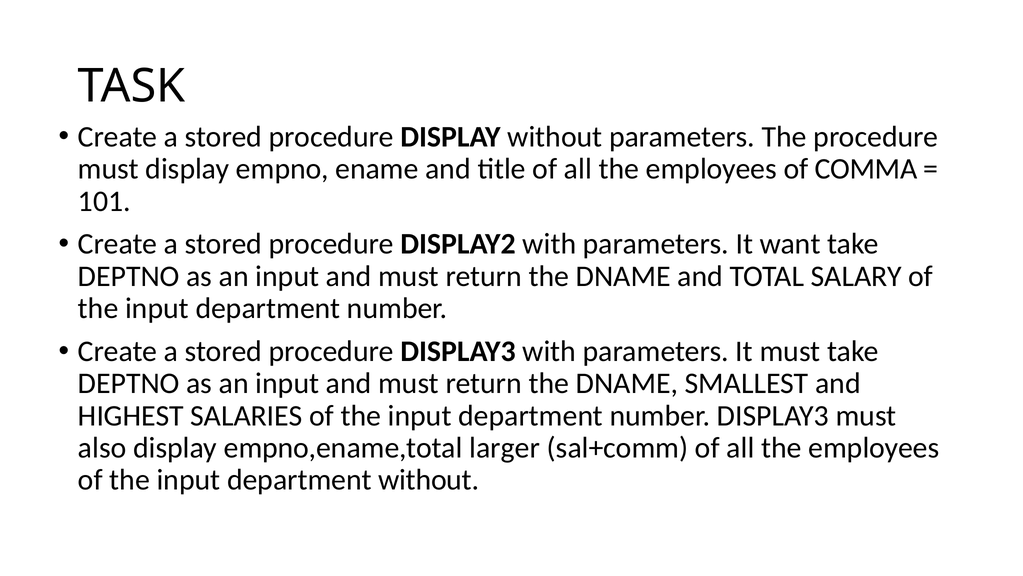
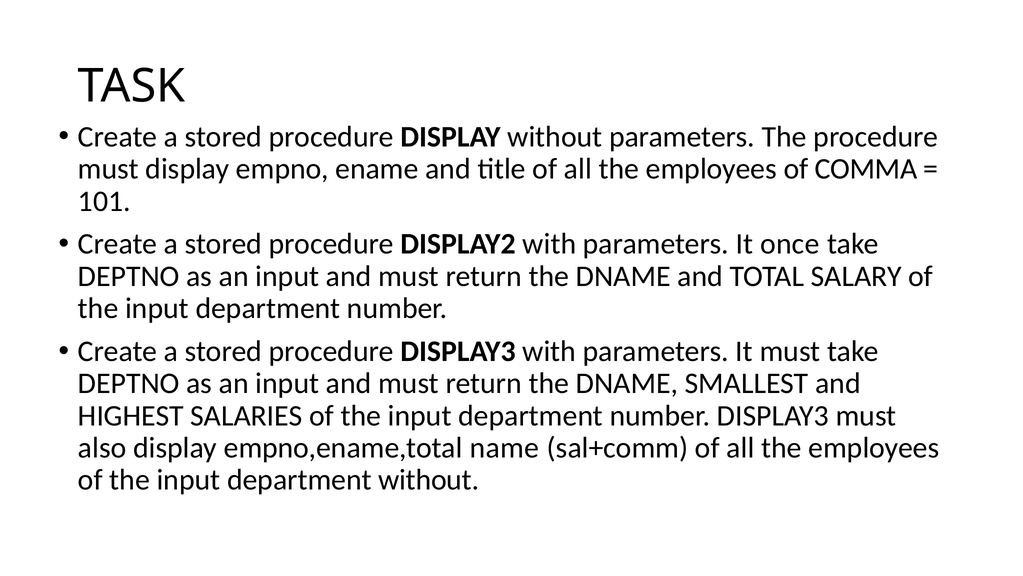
want: want -> once (790, 244)
larger: larger -> name (504, 447)
